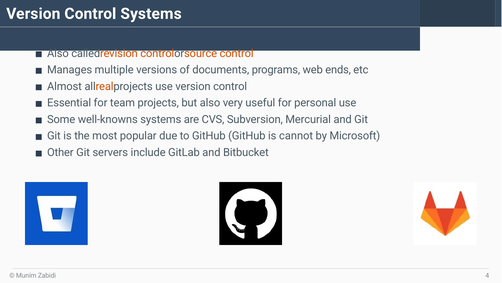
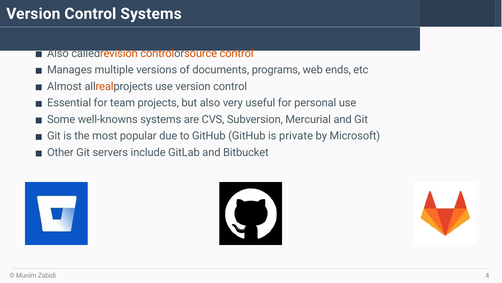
cannot: cannot -> private (296, 136)
